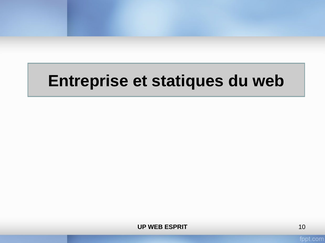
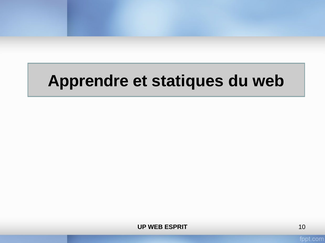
Entreprise: Entreprise -> Apprendre (88, 81)
